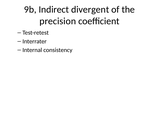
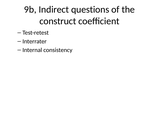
divergent: divergent -> questions (90, 10)
precision: precision -> construct (58, 21)
